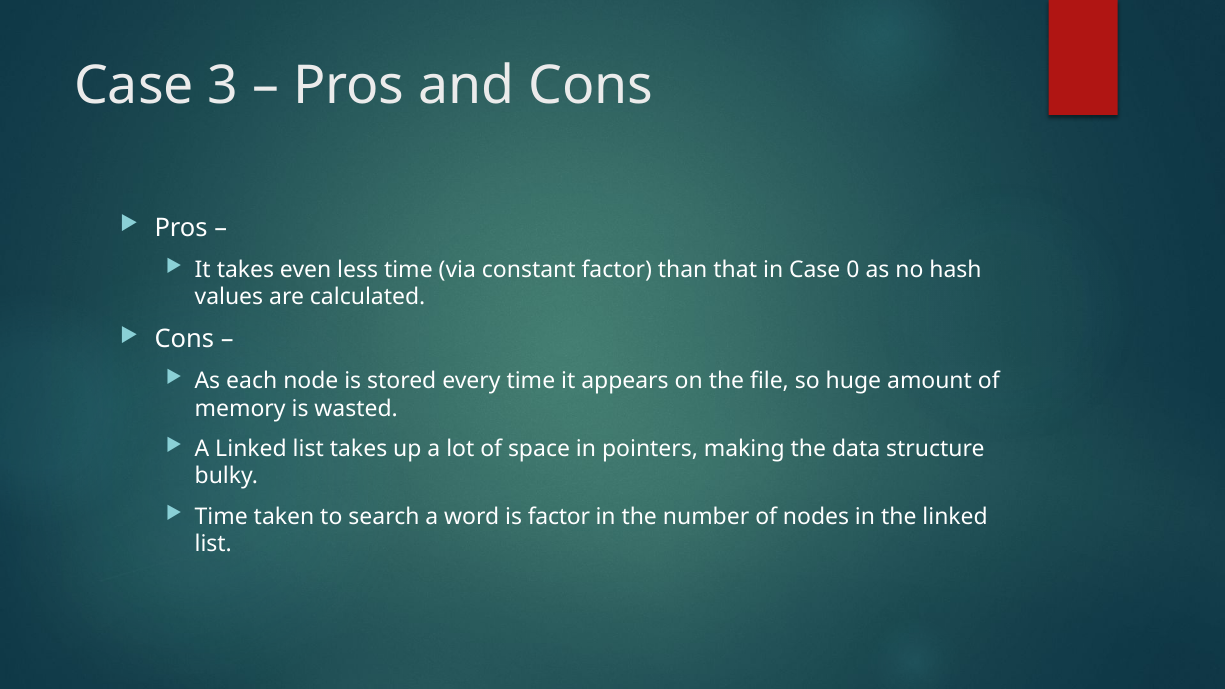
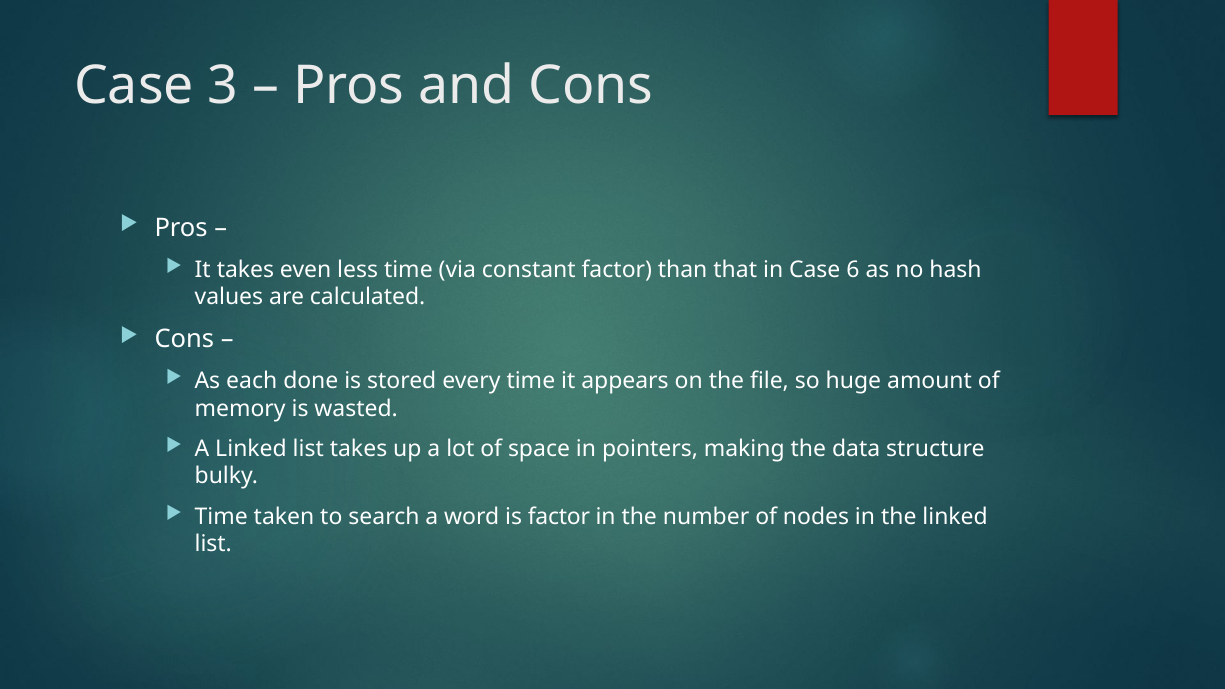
0: 0 -> 6 (853, 270)
node: node -> done (311, 381)
